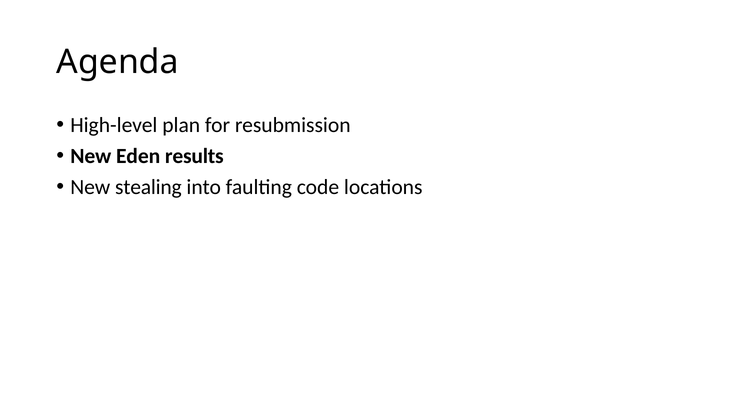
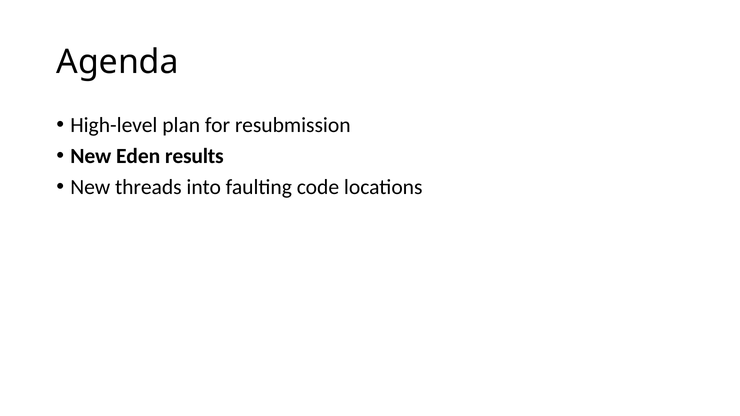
stealing: stealing -> threads (148, 187)
